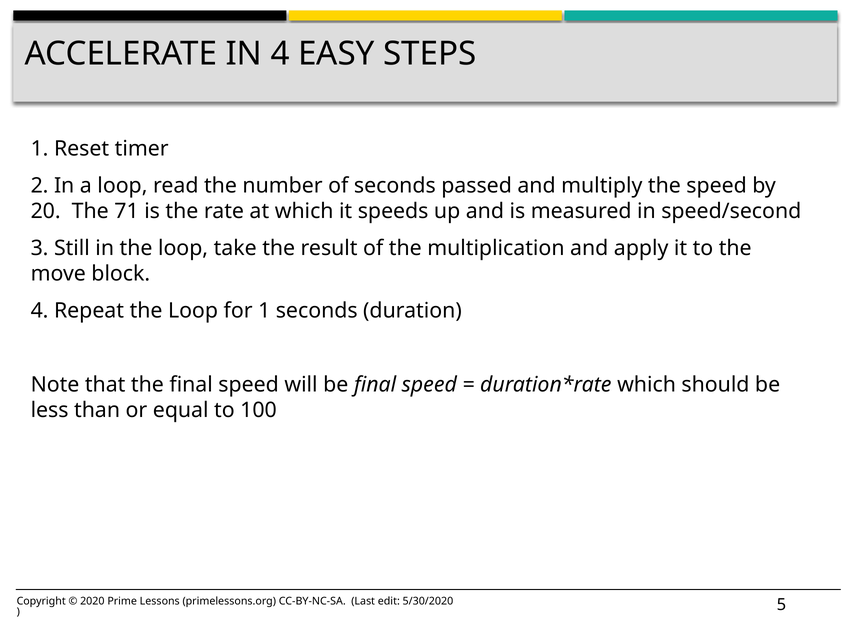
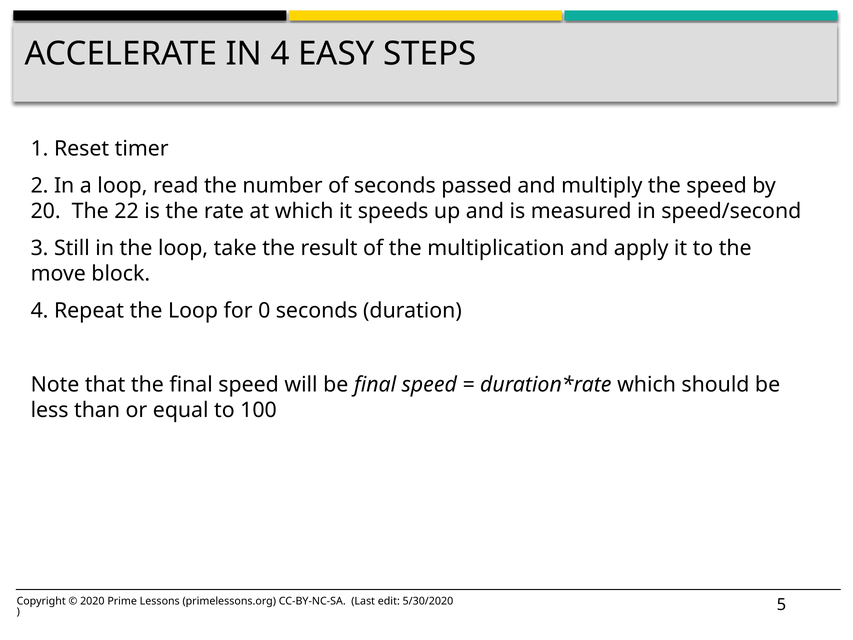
71: 71 -> 22 (126, 211)
for 1: 1 -> 0 (264, 311)
